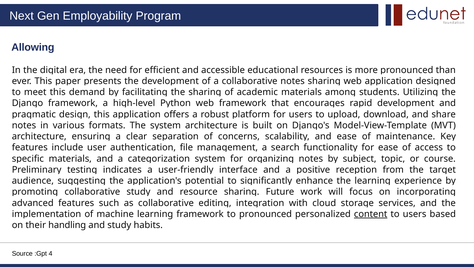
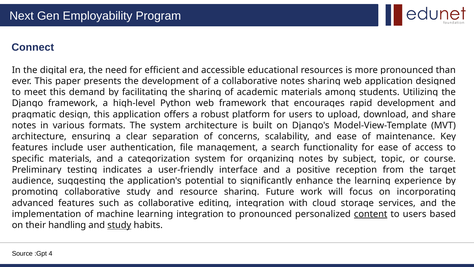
Allowing: Allowing -> Connect (33, 47)
framework: framework -> integration (200, 214)
study underline: none -> present (119, 225)
